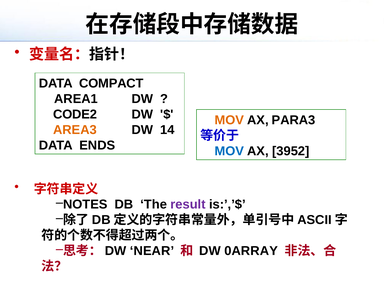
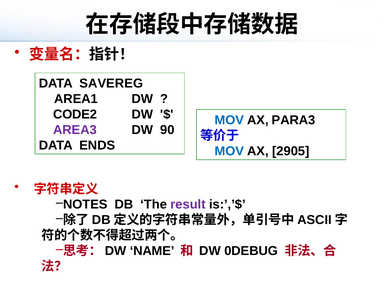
COMPACT: COMPACT -> SAVEREG (111, 84)
MOV colour: orange -> blue (229, 120)
AREA3 colour: orange -> purple (75, 130)
14: 14 -> 90 (167, 130)
3952: 3952 -> 2905 (291, 151)
NEAR: NEAR -> NAME (152, 251)
0ARRAY: 0ARRAY -> 0DEBUG (251, 251)
